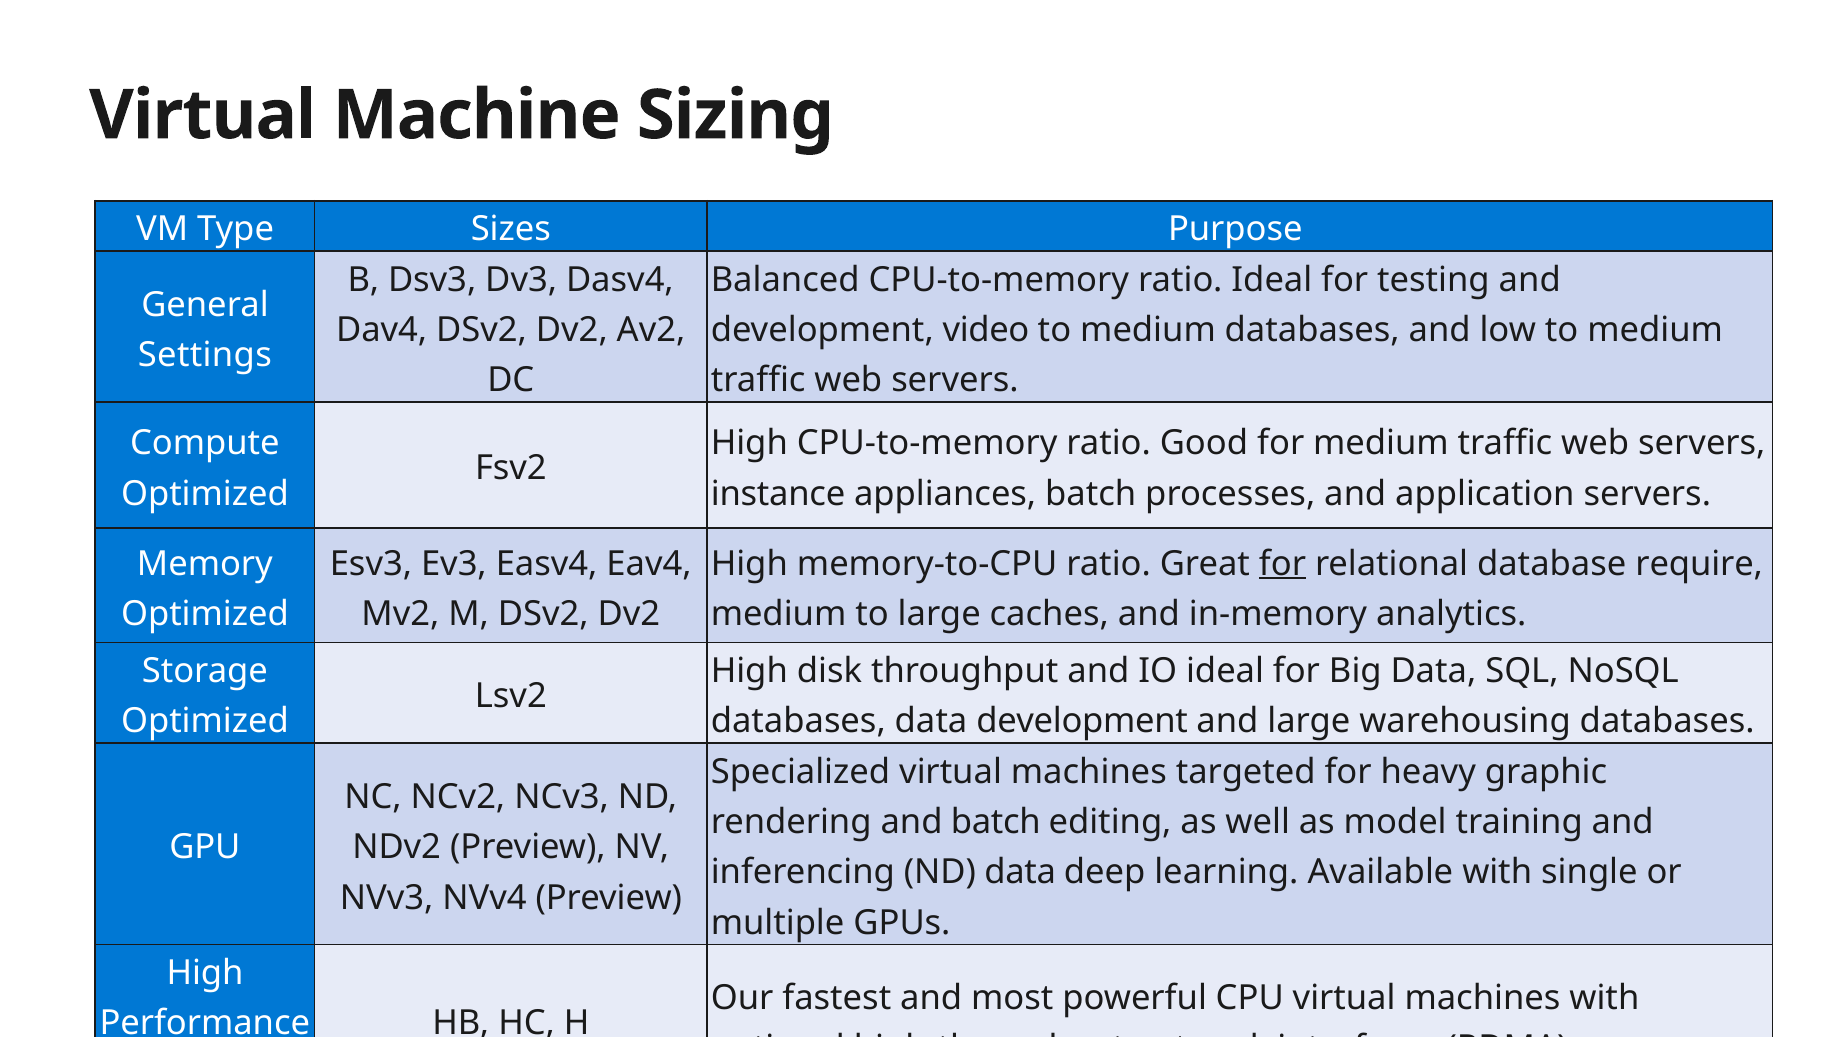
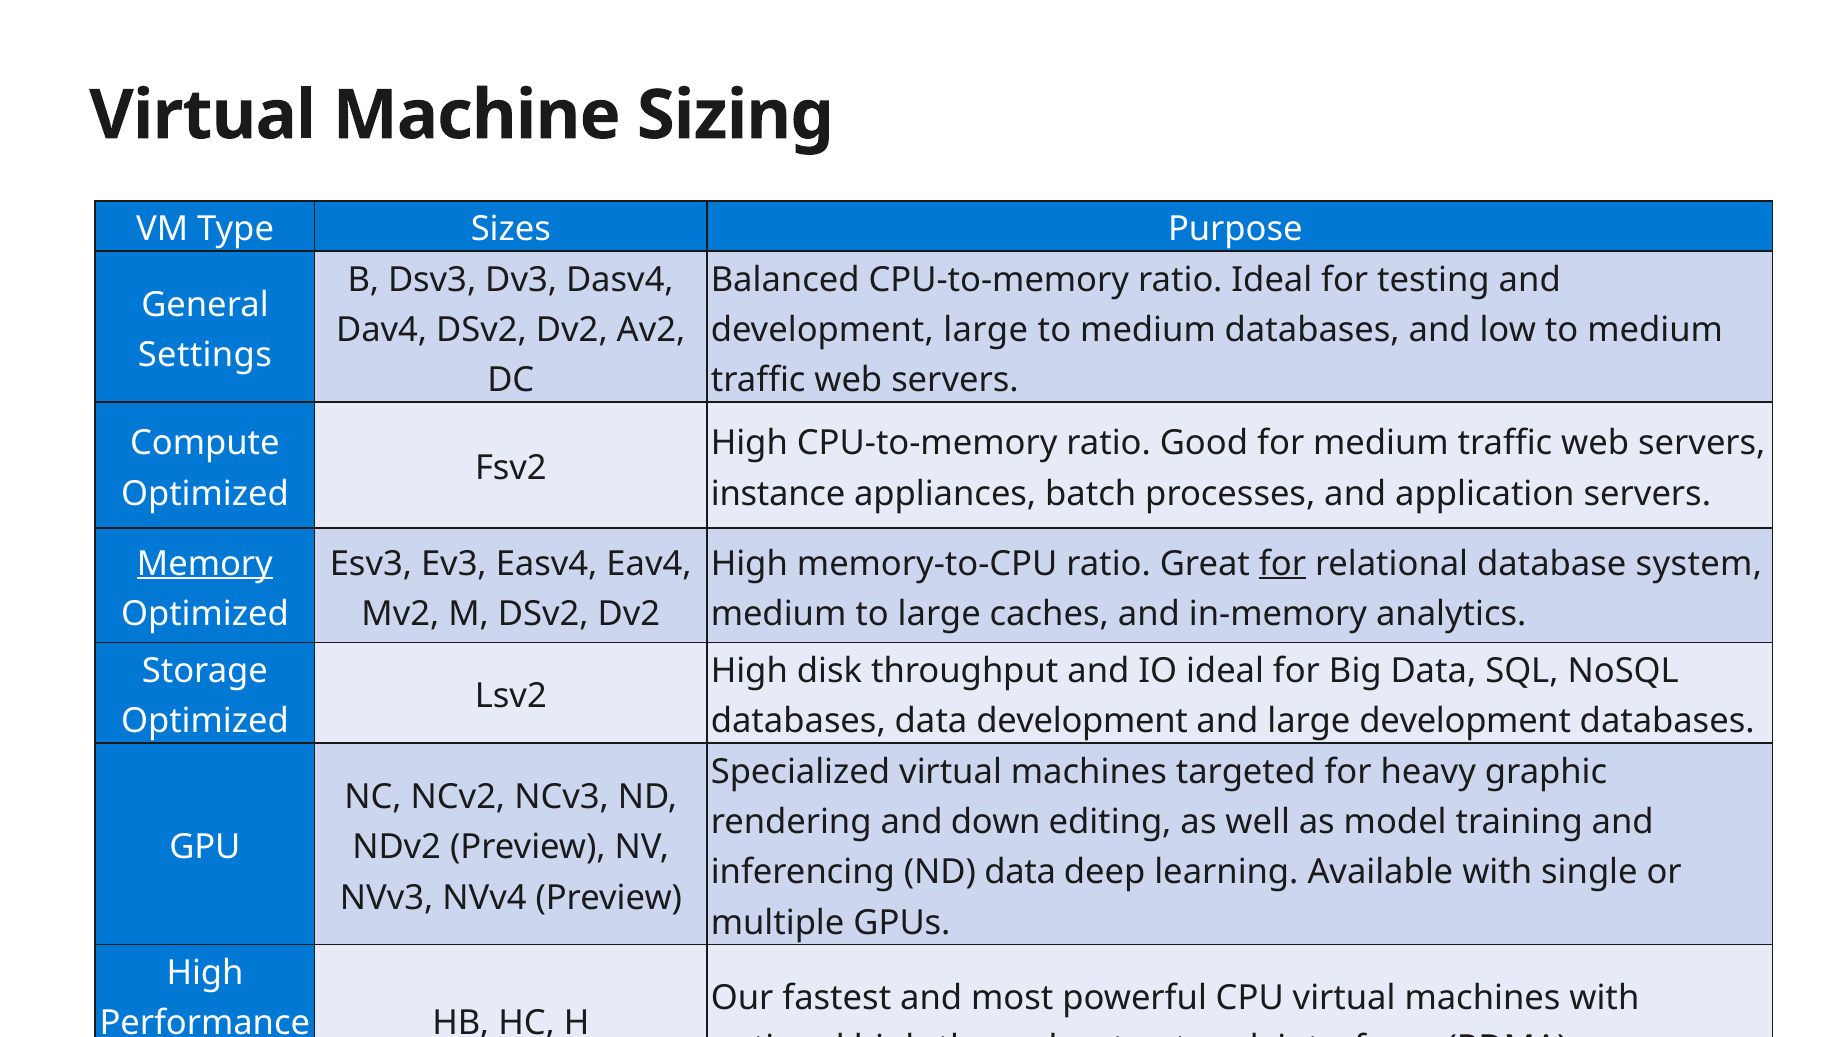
development video: video -> large (986, 330)
Memory underline: none -> present (205, 564)
require: require -> system (1699, 564)
large warehousing: warehousing -> development (1465, 722)
and batch: batch -> down (996, 822)
